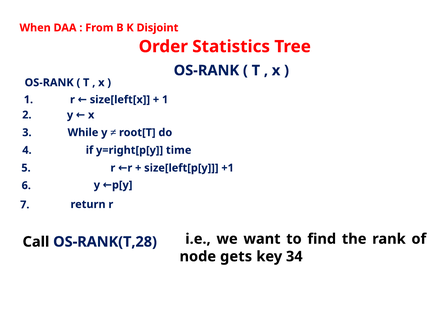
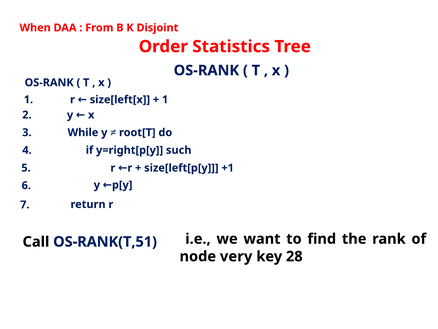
time: time -> such (179, 150)
OS-RANK(T,28: OS-RANK(T,28 -> OS-RANK(T,51 (105, 241)
gets: gets -> very (236, 256)
34: 34 -> 28 (294, 256)
